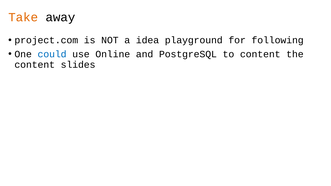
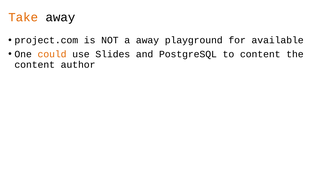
a idea: idea -> away (147, 40)
following: following -> available (278, 40)
could colour: blue -> orange (52, 54)
Online: Online -> Slides (113, 54)
slides: slides -> author (78, 65)
